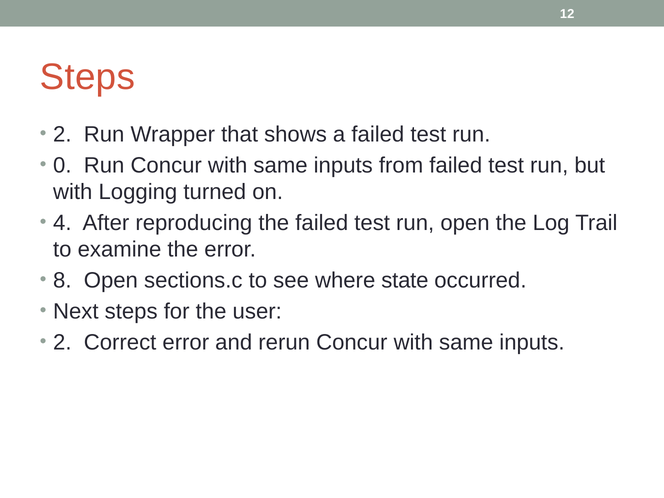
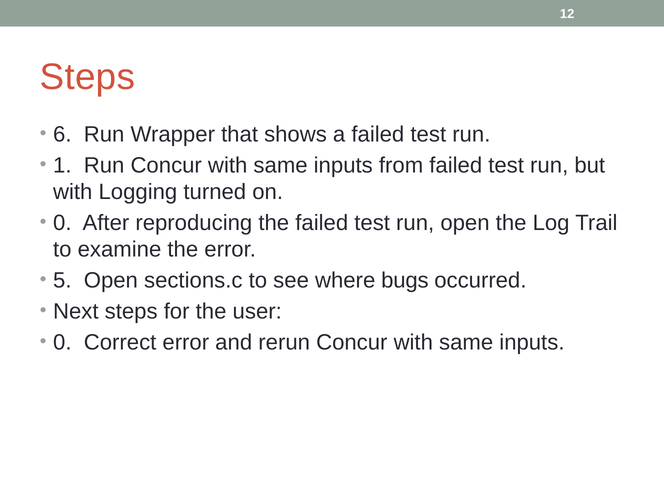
2: 2 -> 6 (62, 134)
0: 0 -> 1 (62, 165)
4: 4 -> 0 (62, 223)
8: 8 -> 5 (62, 280)
state: state -> bugs (405, 280)
2: 2 -> 0 (62, 342)
